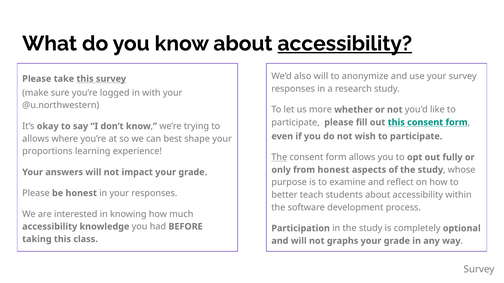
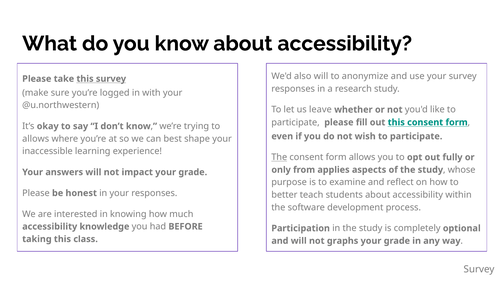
accessibility underline: present -> none (345, 44)
more: more -> leave (320, 110)
proportions: proportions -> inaccessible (47, 152)
from honest: honest -> applies (334, 170)
